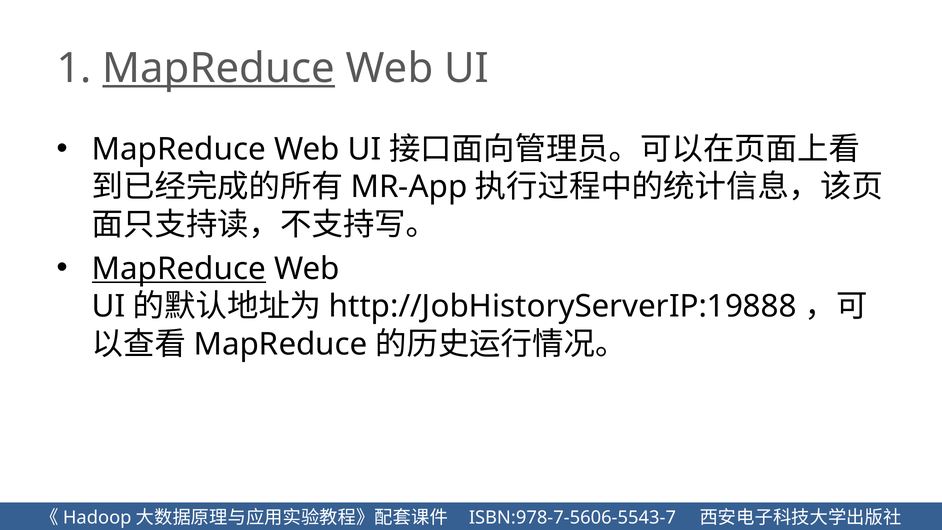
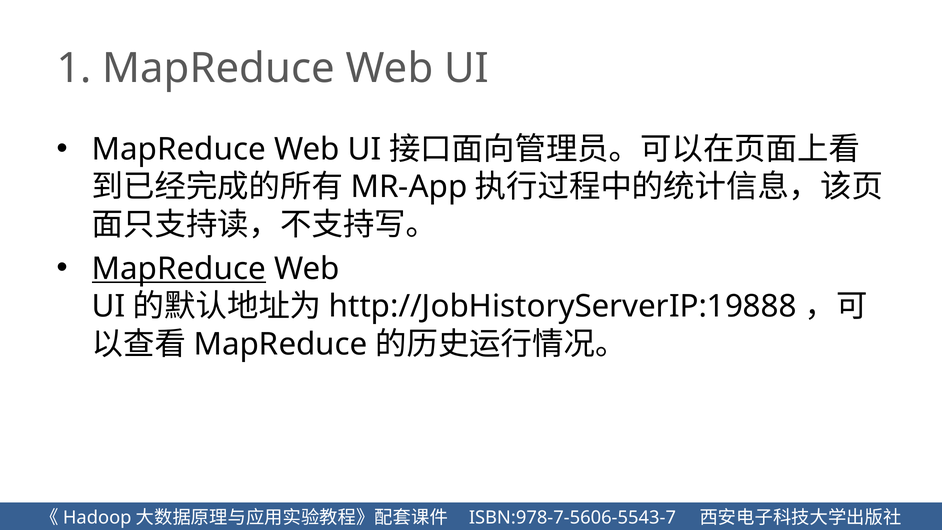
MapReduce underline: present -> none (219, 68)
